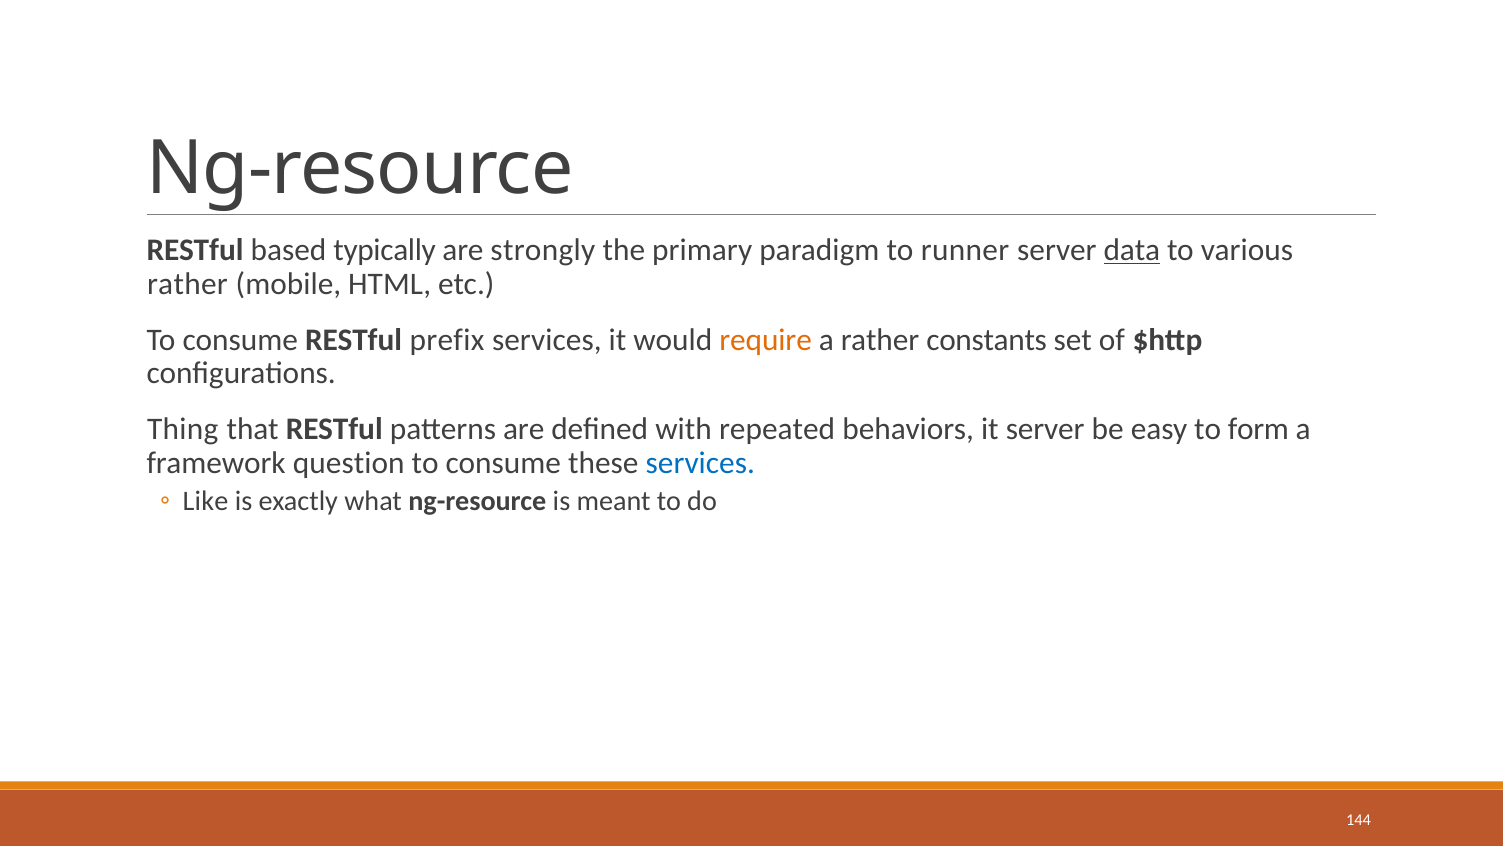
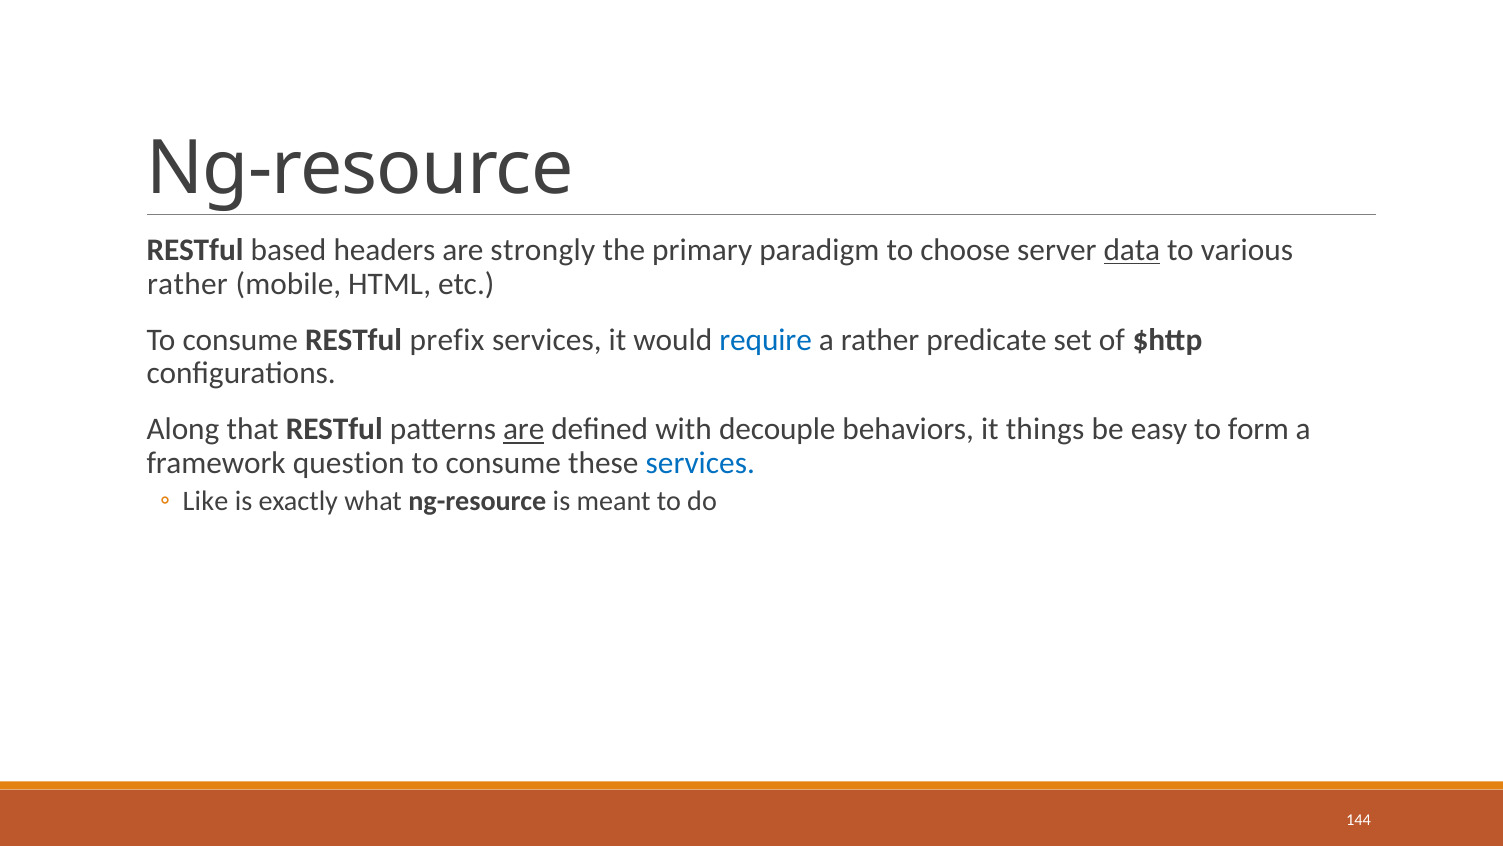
typically: typically -> headers (384, 250)
runner: runner -> choose (965, 250)
require colour: orange -> blue (766, 339)
constants: constants -> predicate (987, 339)
Thing: Thing -> Along (183, 429)
are underline: none -> present (524, 429)
repeated: repeated -> decouple (777, 429)
it server: server -> things (1045, 429)
